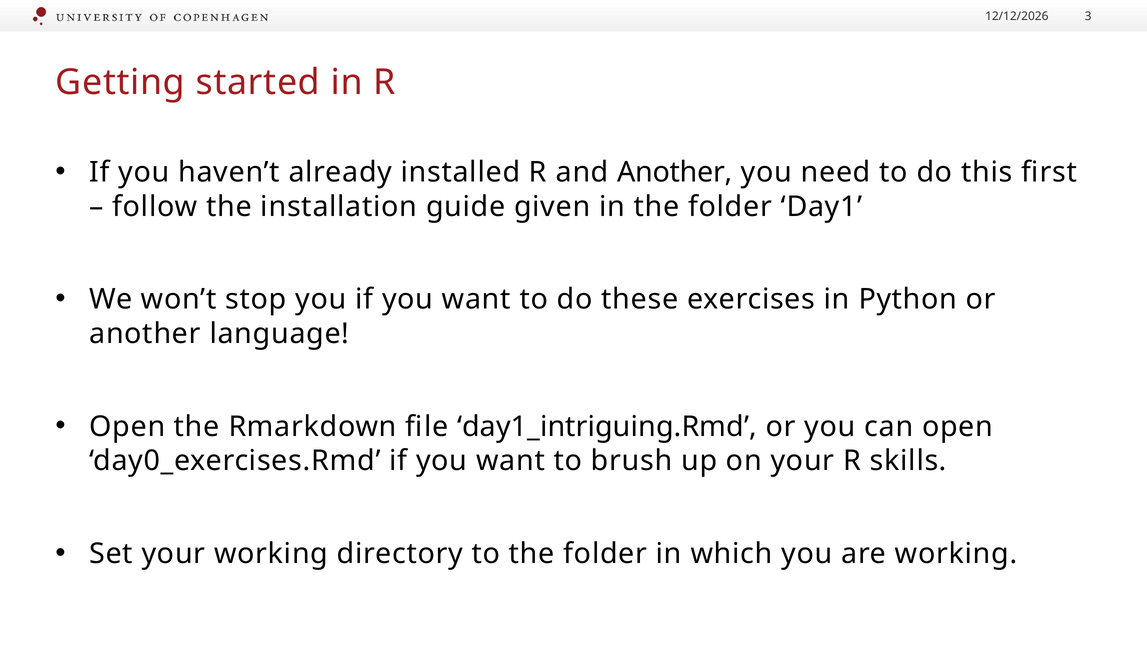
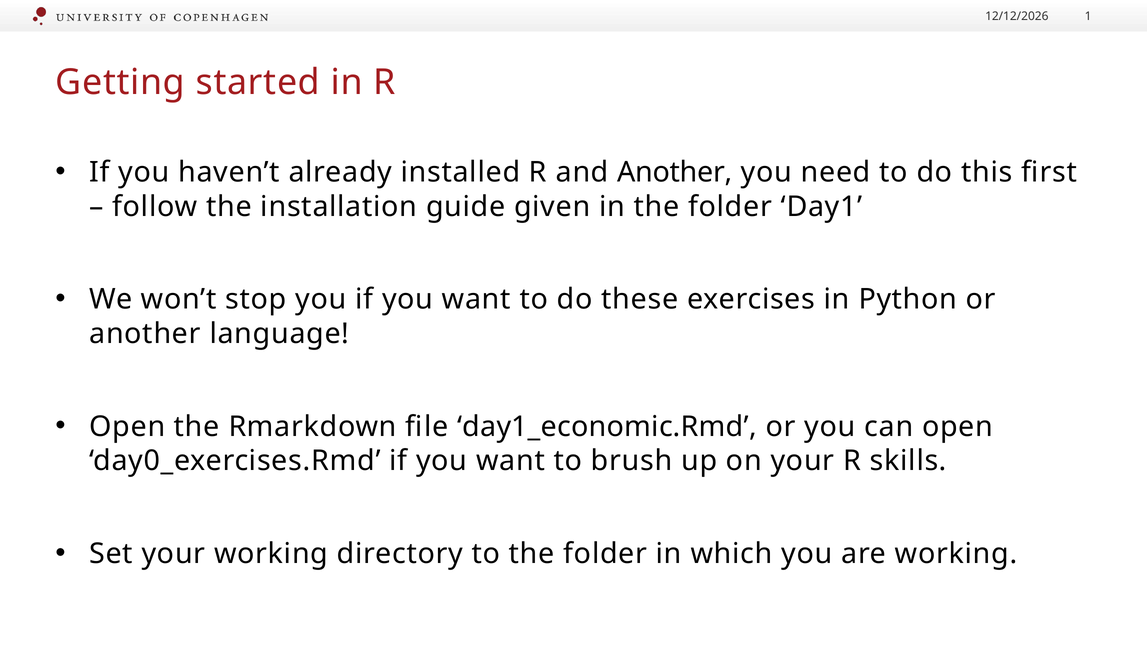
3: 3 -> 1 (1088, 16)
day1_intriguing.Rmd: day1_intriguing.Rmd -> day1_economic.Rmd (607, 427)
